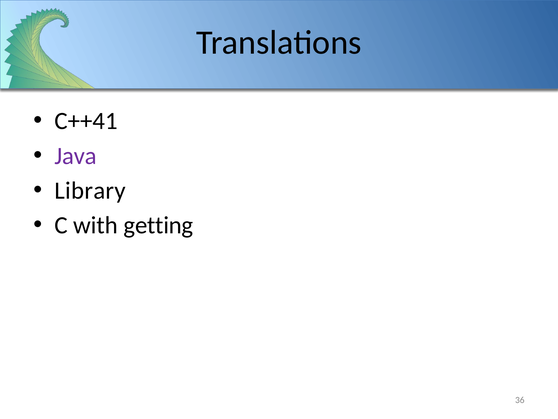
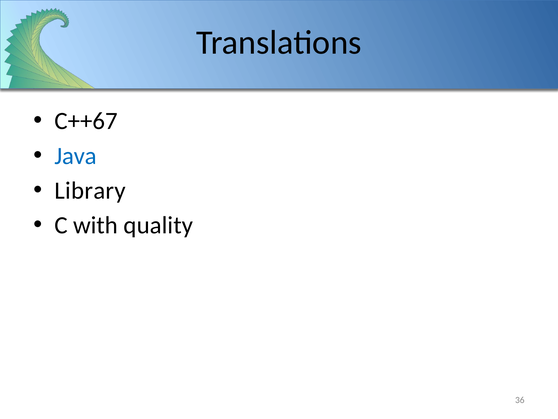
C++41: C++41 -> C++67 (86, 121)
Java colour: purple -> blue (76, 156)
getting: getting -> quality (158, 225)
